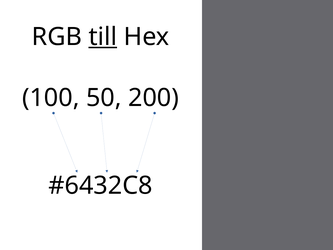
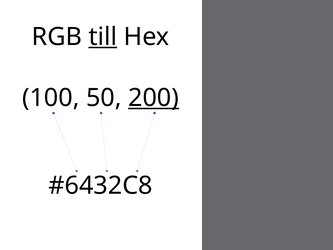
200 underline: none -> present (154, 98)
